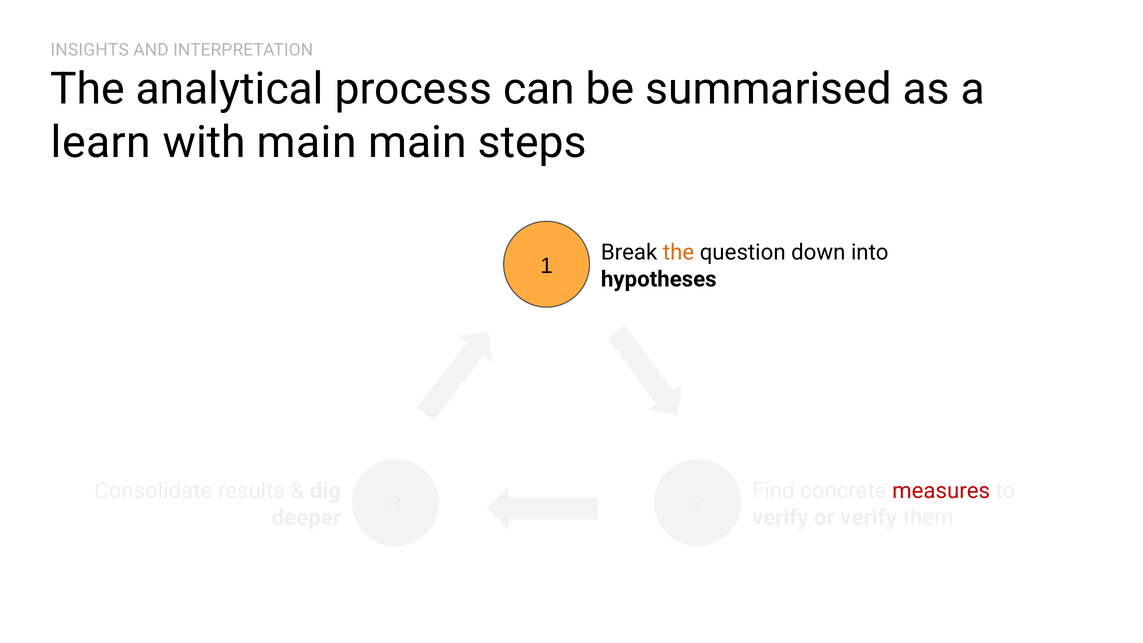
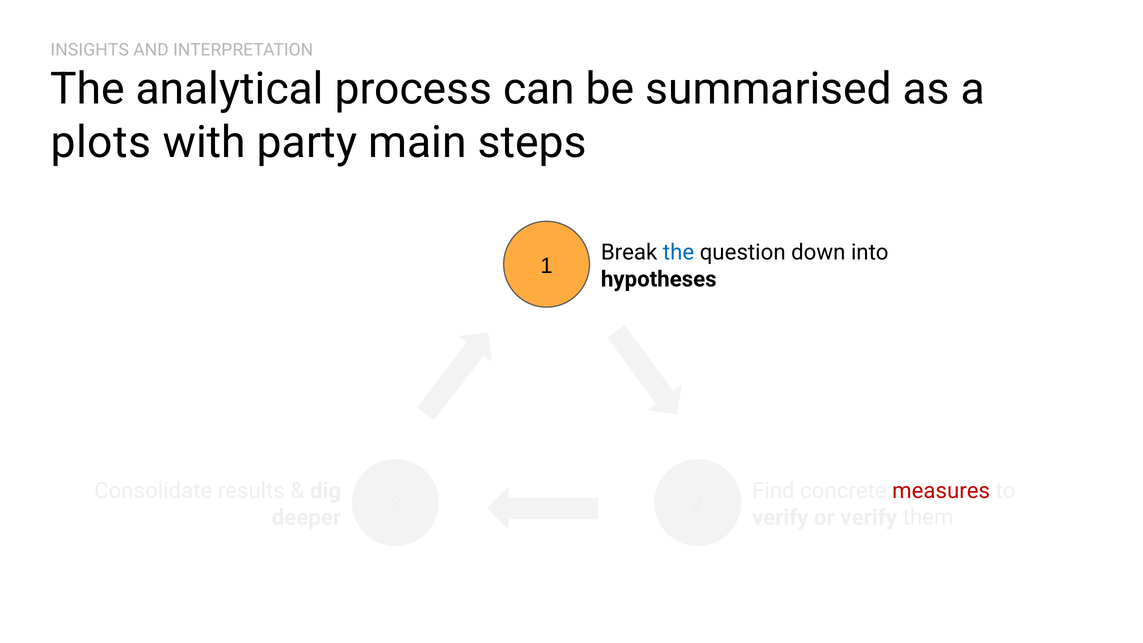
learn: learn -> plots (101, 143)
with main: main -> party (307, 143)
the colour: orange -> blue (679, 252)
